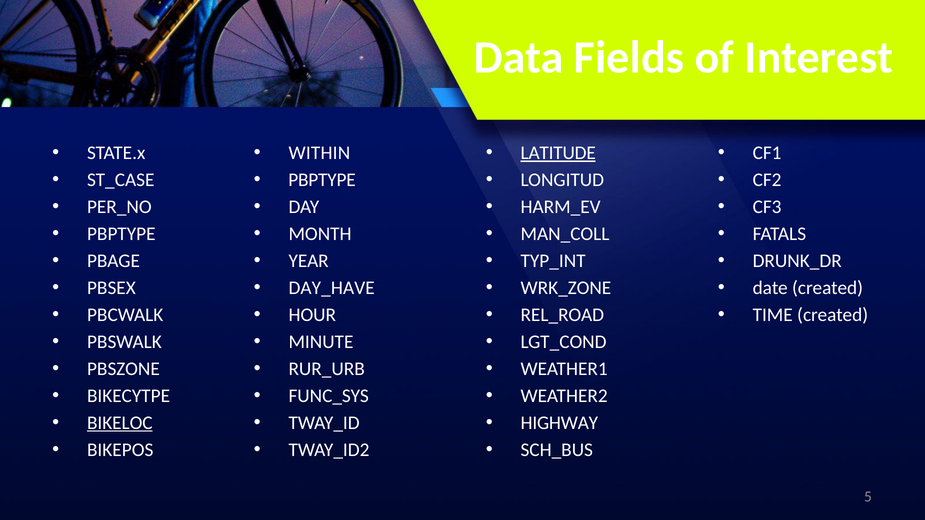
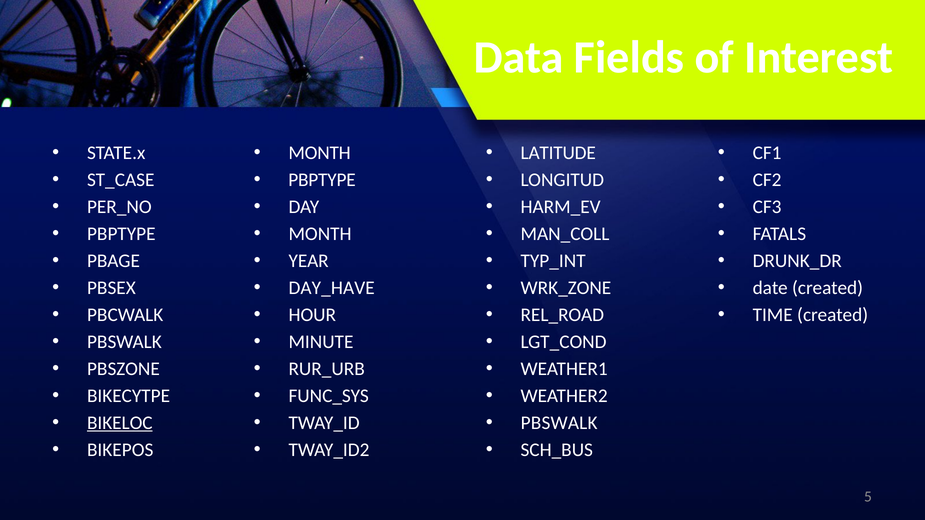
WITHIN: WITHIN -> MONTH (320, 153)
LATITUDE underline: present -> none (558, 153)
HIGHWAY: HIGHWAY -> PBSWALK (559, 423)
